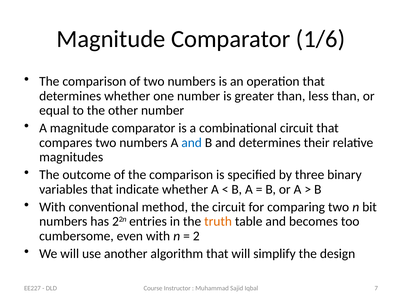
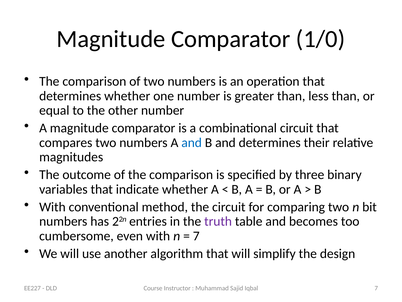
1/6: 1/6 -> 1/0 (321, 39)
truth colour: orange -> purple (218, 221)
2: 2 -> 7 (196, 236)
